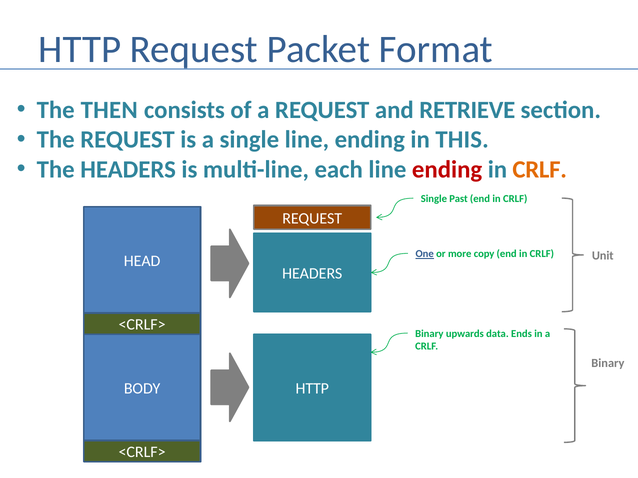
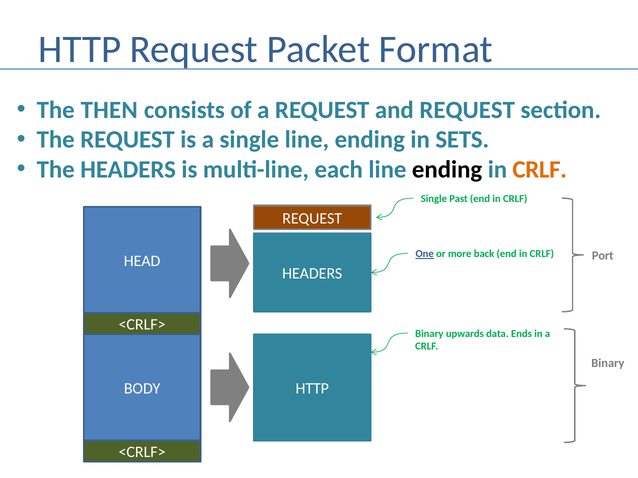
and RETRIEVE: RETRIEVE -> REQUEST (467, 110)
THIS: THIS -> SETS (462, 140)
ending colour: red -> black (447, 170)
copy: copy -> back (484, 254)
Unit: Unit -> Port (603, 256)
